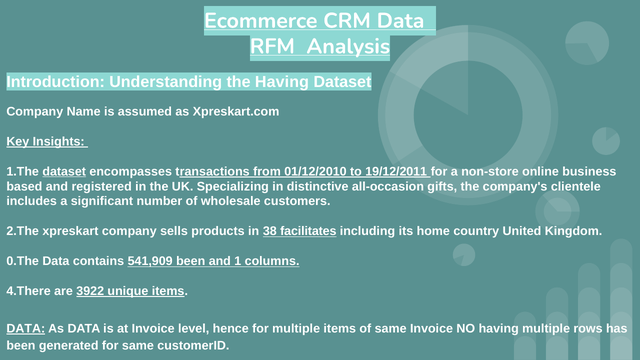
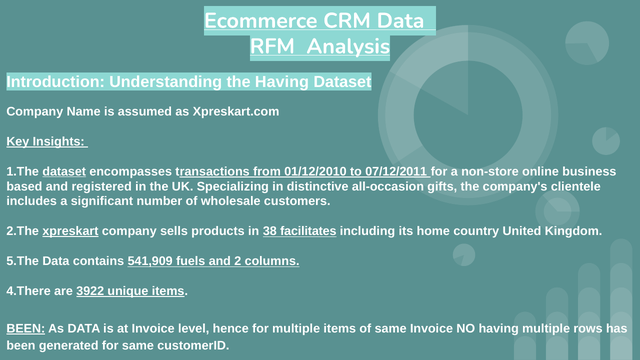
19/12/2011: 19/12/2011 -> 07/12/2011 (396, 171)
xpreskart underline: none -> present (70, 231)
0.The: 0.The -> 5.The (23, 261)
541,909 been: been -> fuels (191, 261)
1: 1 -> 2 (238, 261)
DATA: DATA -> BEEN (26, 328)
